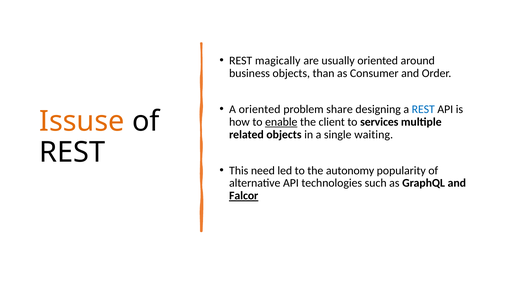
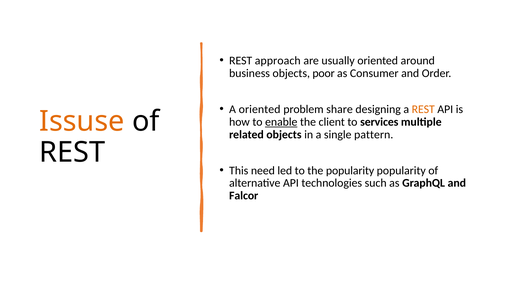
magically: magically -> approach (278, 61)
than: than -> poor (324, 73)
REST colour: blue -> orange (423, 109)
waiting: waiting -> pattern (374, 135)
the autonomy: autonomy -> popularity (350, 171)
Falcor underline: present -> none (244, 196)
